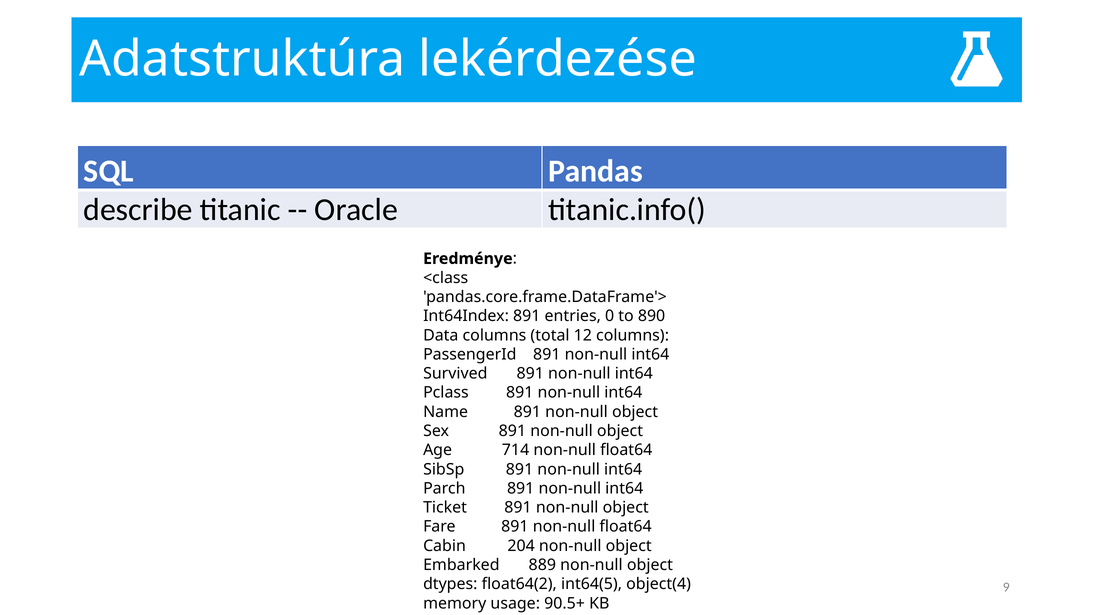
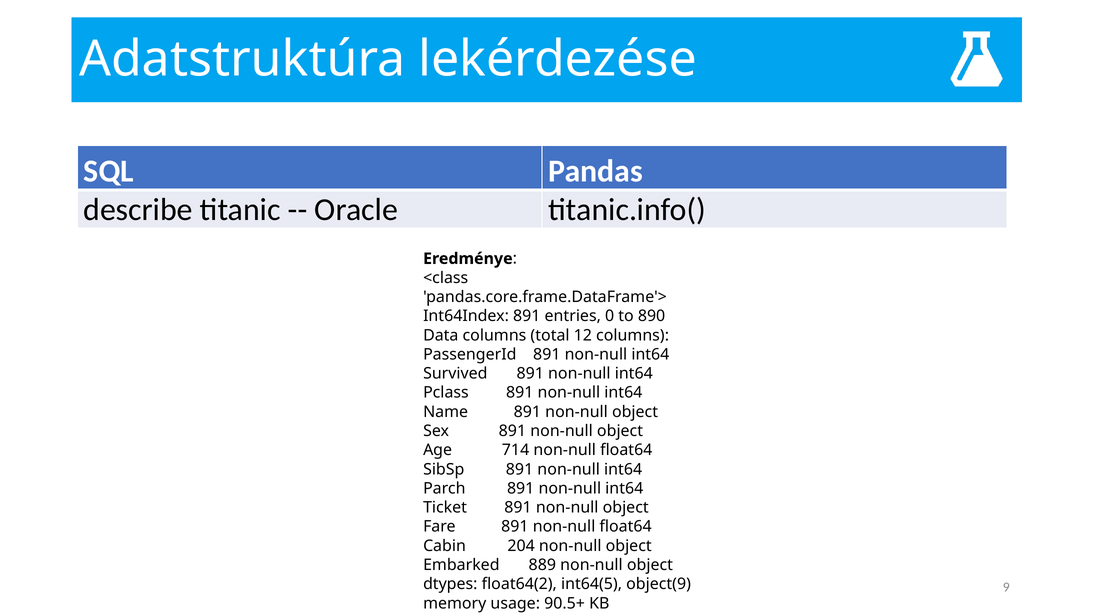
object(4: object(4 -> object(9 (659, 584)
